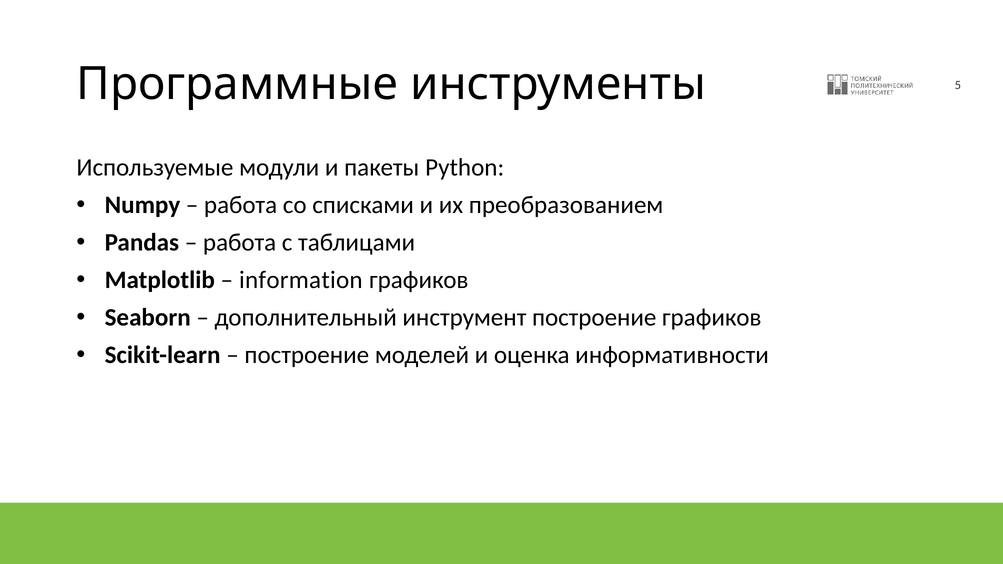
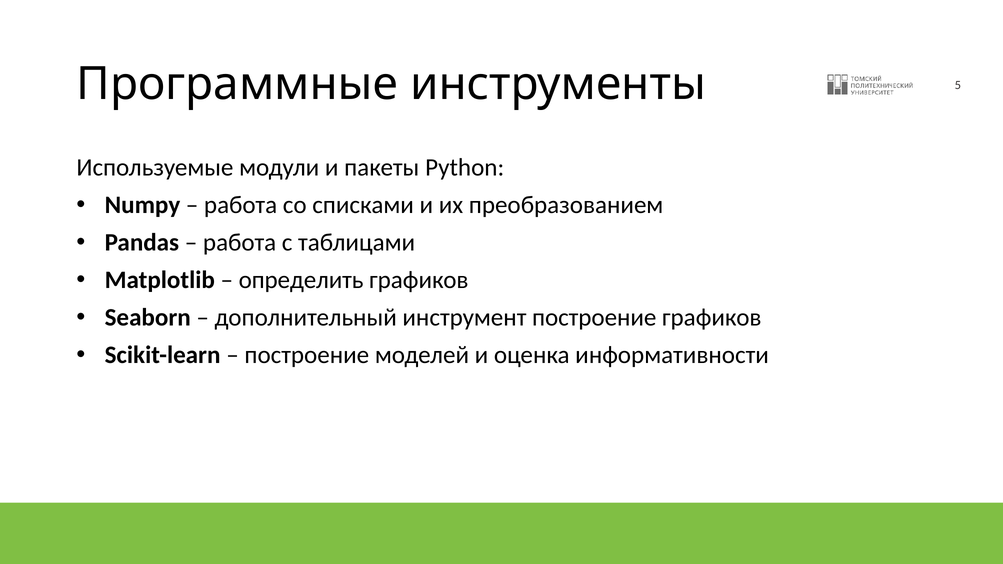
information: information -> определить (301, 280)
